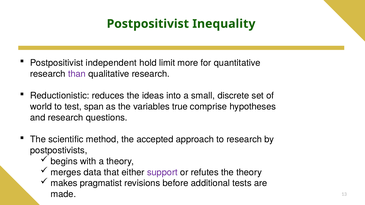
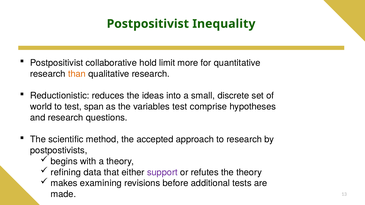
independent: independent -> collaborative (111, 63)
than colour: purple -> orange (77, 74)
variables true: true -> test (180, 107)
merges: merges -> refining (66, 173)
pragmatist: pragmatist -> examining (101, 183)
